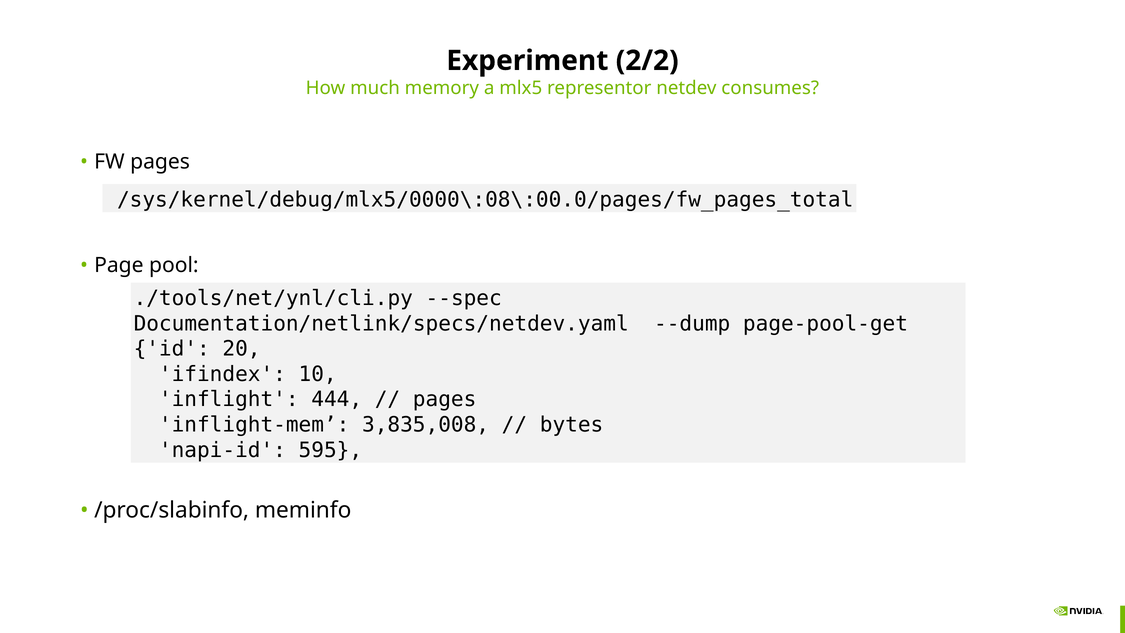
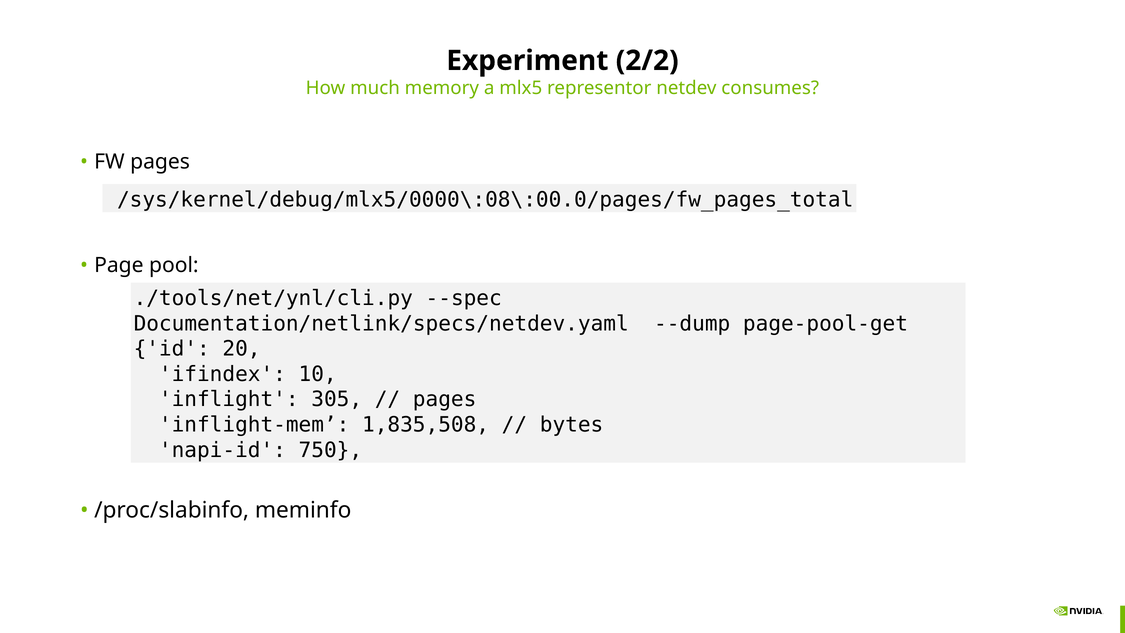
444: 444 -> 305 (337, 399)
3,835,008: 3,835,008 -> 1,835,508 (426, 425)
595: 595 -> 750 (330, 450)
